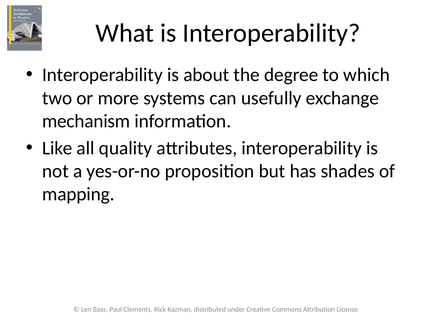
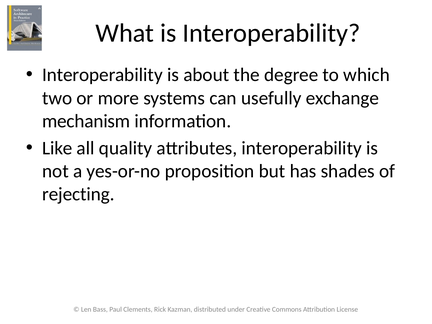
mapping: mapping -> rejecting (78, 194)
